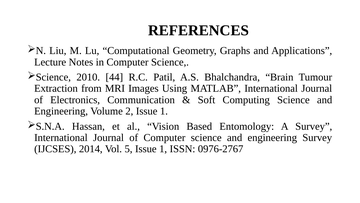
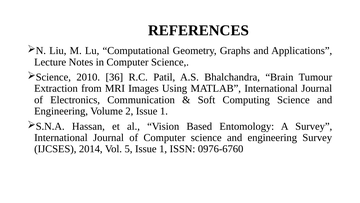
44: 44 -> 36 (114, 77)
0976-2767: 0976-2767 -> 0976-6760 (221, 149)
